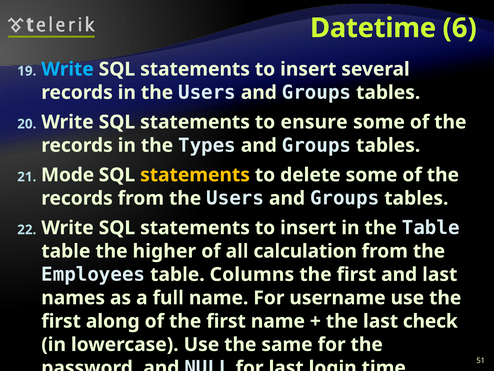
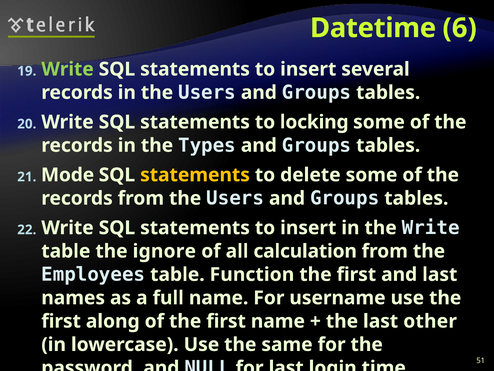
Write colour: light blue -> light green (68, 69)
ensure: ensure -> locking (314, 122)
the Table: Table -> Write (431, 228)
higher: higher -> ignore (164, 251)
Columns: Columns -> Function (252, 274)
check: check -> other (430, 321)
